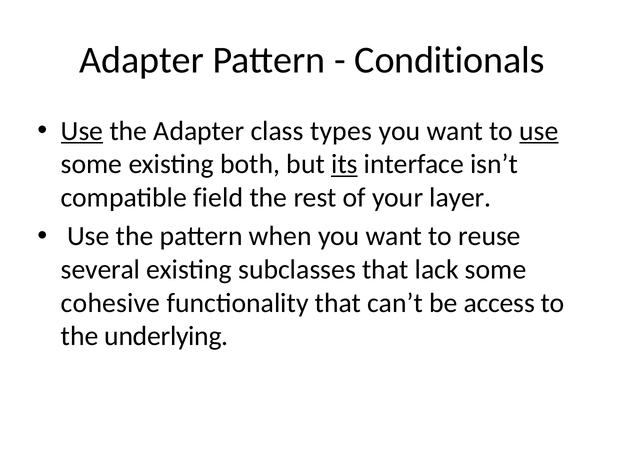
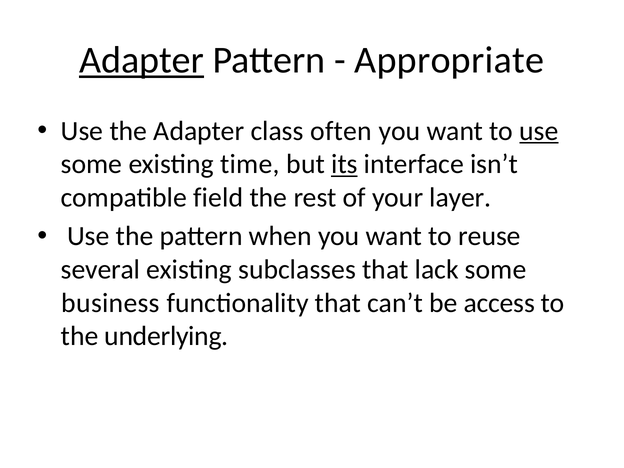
Adapter underline: none -> present (142, 60)
Conditionals: Conditionals -> Appropriate (449, 60)
Use underline: present -> none (82, 131)
types: types -> often (341, 131)
both: both -> time (250, 164)
cohesive: cohesive -> business (111, 303)
